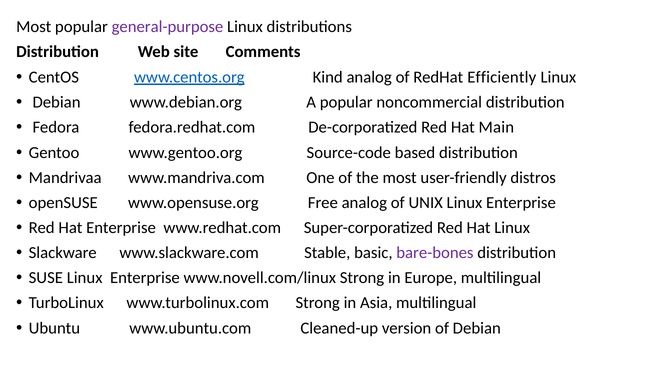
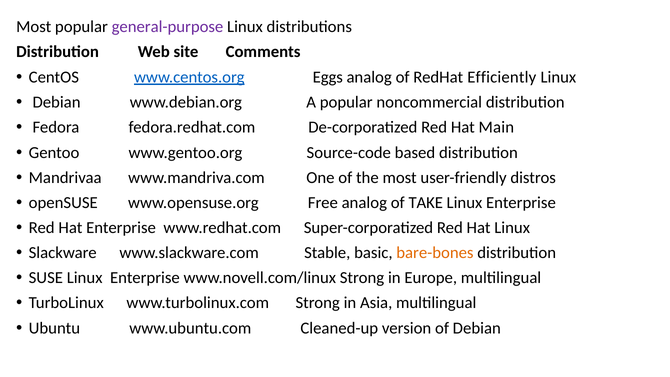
Kind: Kind -> Eggs (328, 77)
UNIX: UNIX -> TAKE (426, 203)
bare-bones colour: purple -> orange (435, 253)
